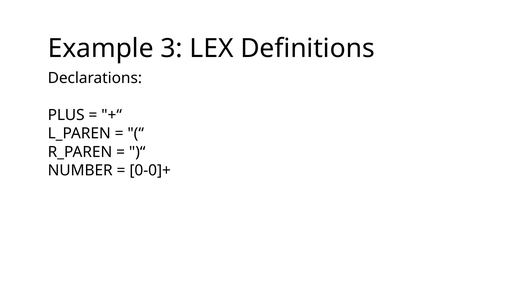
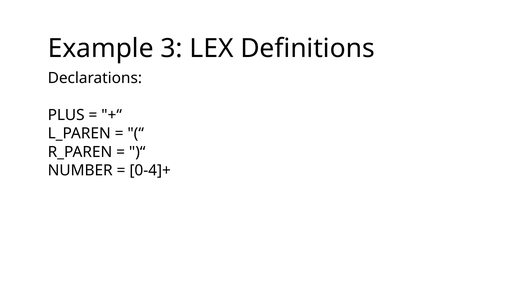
0-0]+: 0-0]+ -> 0-4]+ (150, 170)
